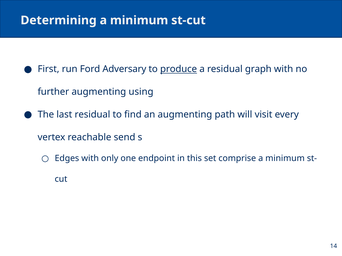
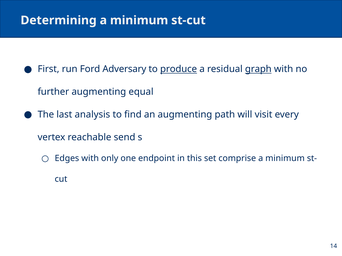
graph underline: none -> present (258, 69)
using: using -> equal (141, 92)
last residual: residual -> analysis (92, 115)
